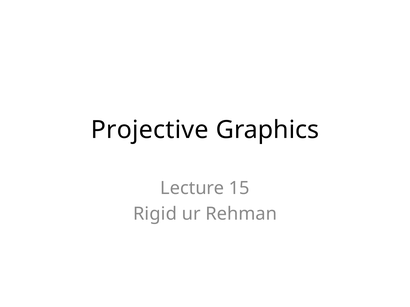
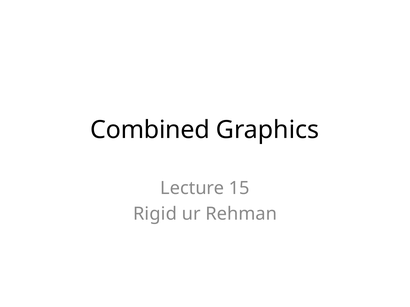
Projective: Projective -> Combined (150, 130)
